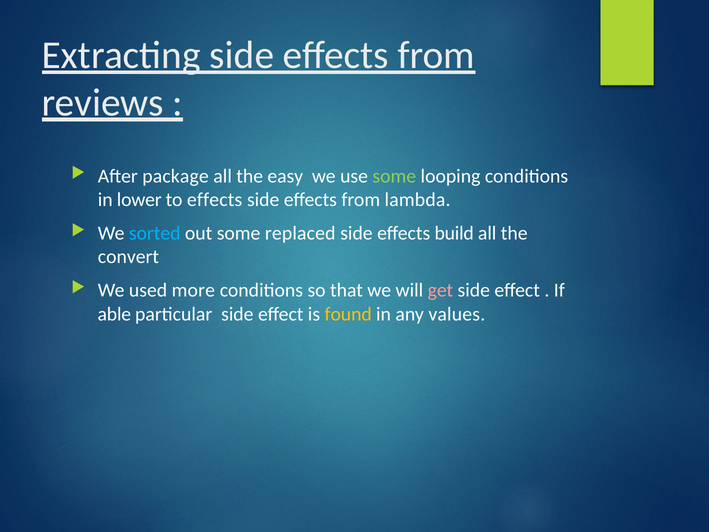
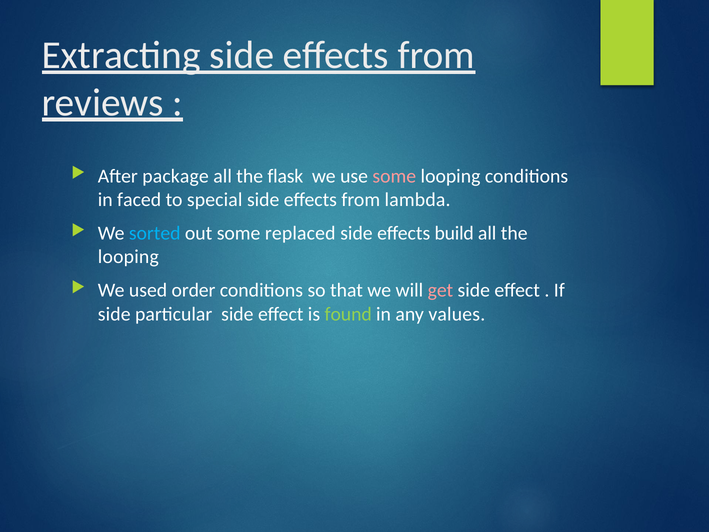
easy: easy -> flask (285, 176)
some colour: light green -> pink (394, 176)
lower: lower -> faced (139, 200)
to effects: effects -> special (215, 200)
convert: convert -> looping (128, 257)
more: more -> order (194, 290)
able: able -> side (114, 314)
found colour: yellow -> light green (348, 314)
